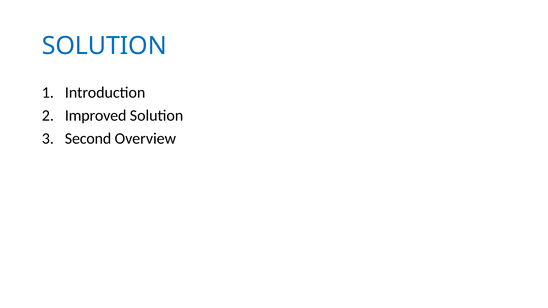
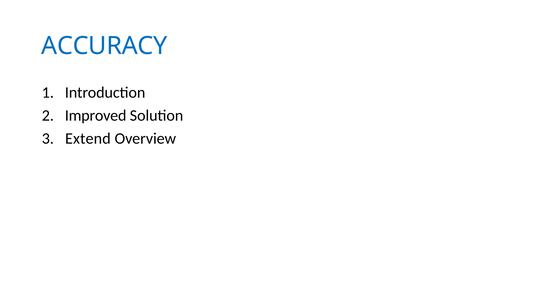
SOLUTION: SOLUTION -> ACCURACY (104, 46)
Second: Second -> Extend (88, 139)
